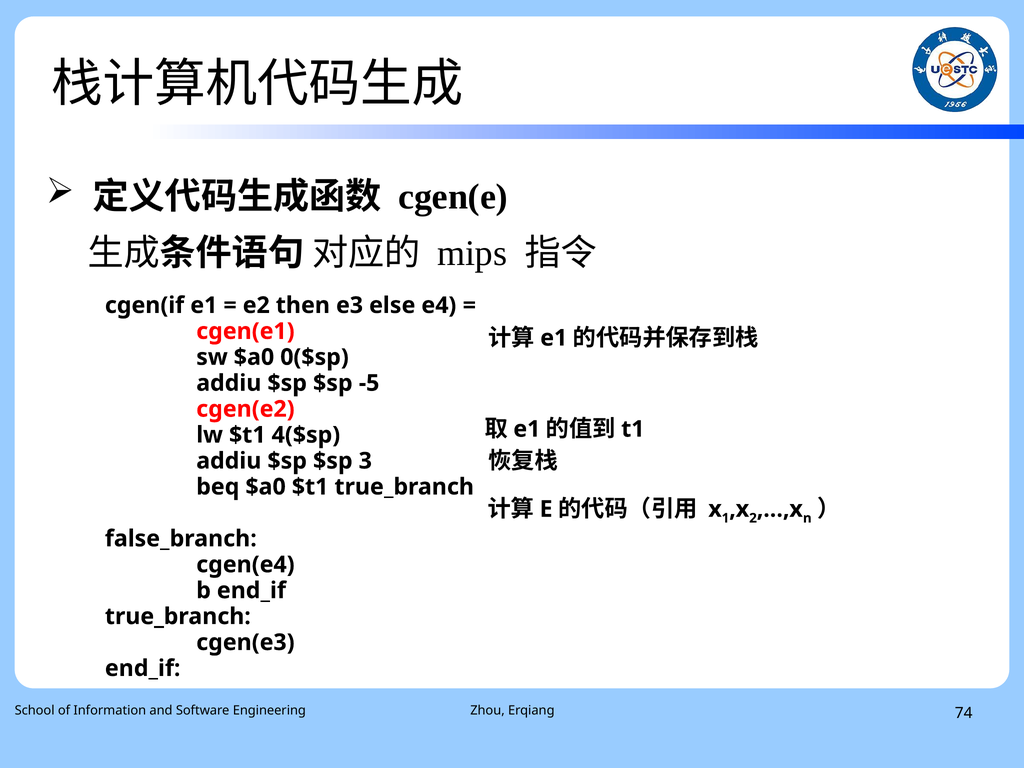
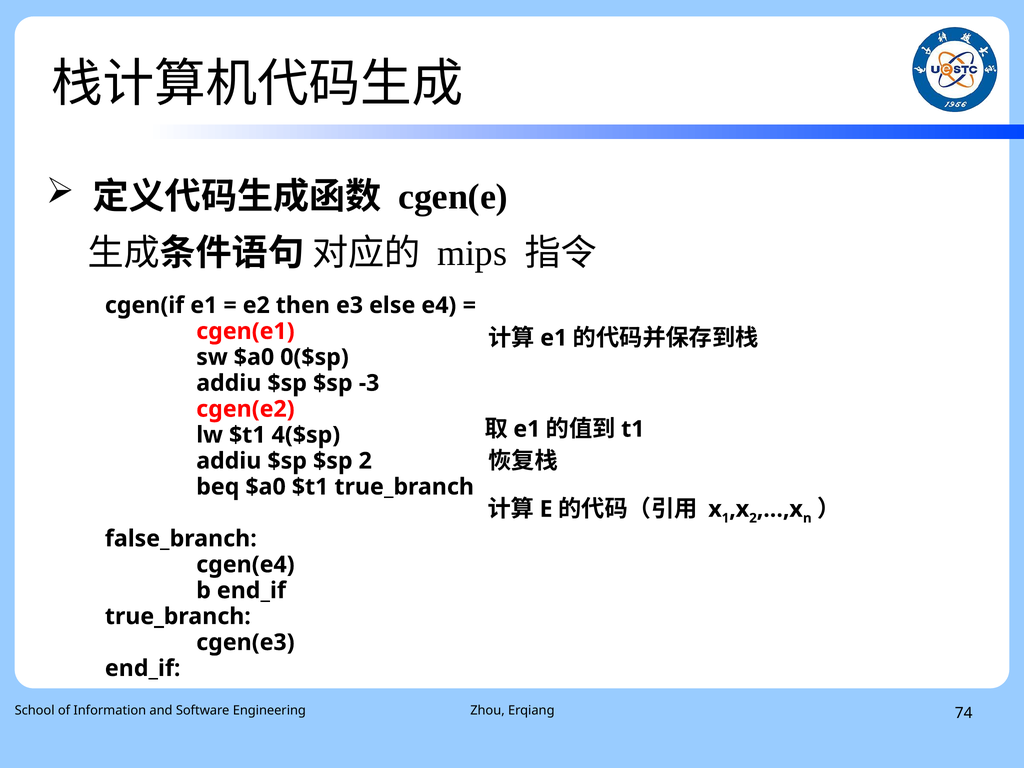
-5: -5 -> -3 (369, 383)
$sp 3: 3 -> 2 (365, 461)
